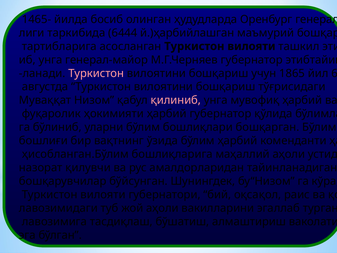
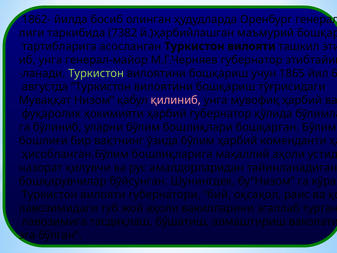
1465-: 1465- -> 1862- (37, 19)
6444: 6444 -> 7382 (123, 33)
Туркистон colour: pink -> light green (96, 73)
